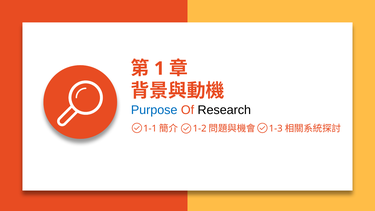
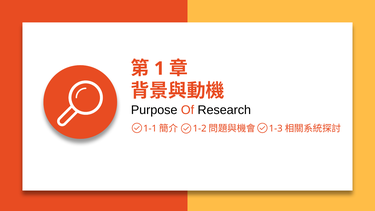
Purpose colour: blue -> black (154, 110)
